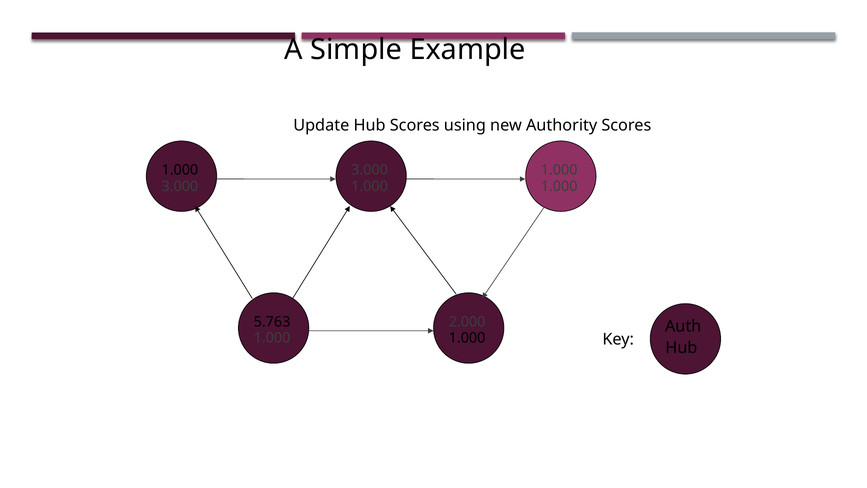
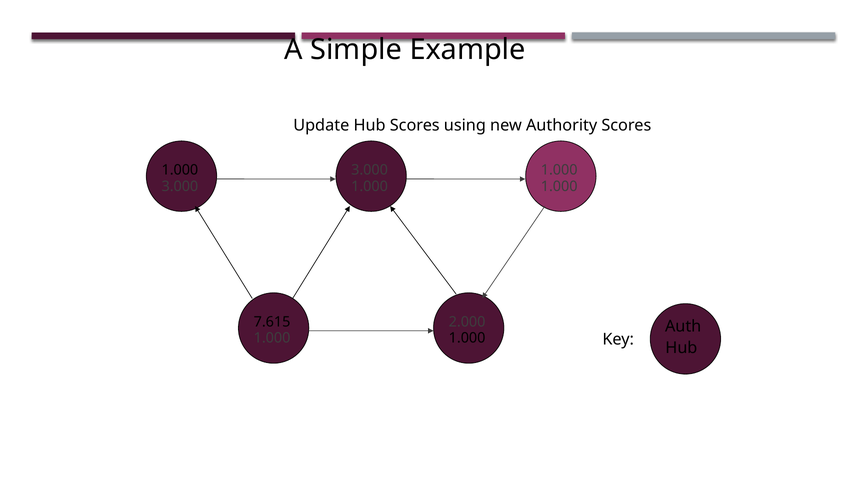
5.763: 5.763 -> 7.615 (272, 322)
